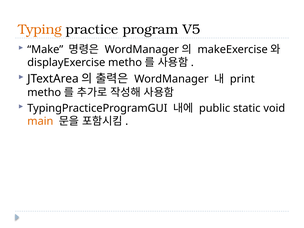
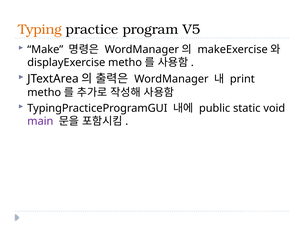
main colour: orange -> purple (40, 121)
